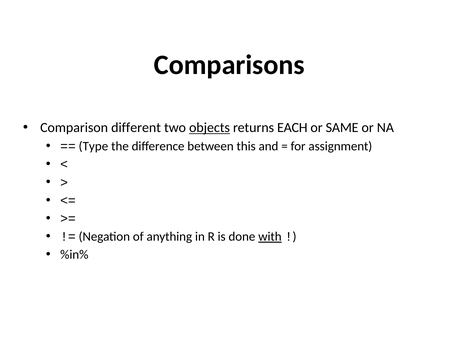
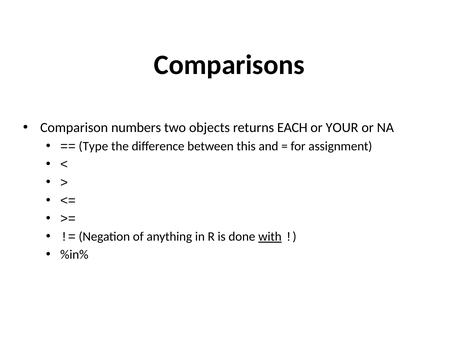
different: different -> numbers (136, 128)
objects underline: present -> none (210, 128)
SAME: SAME -> YOUR (342, 128)
